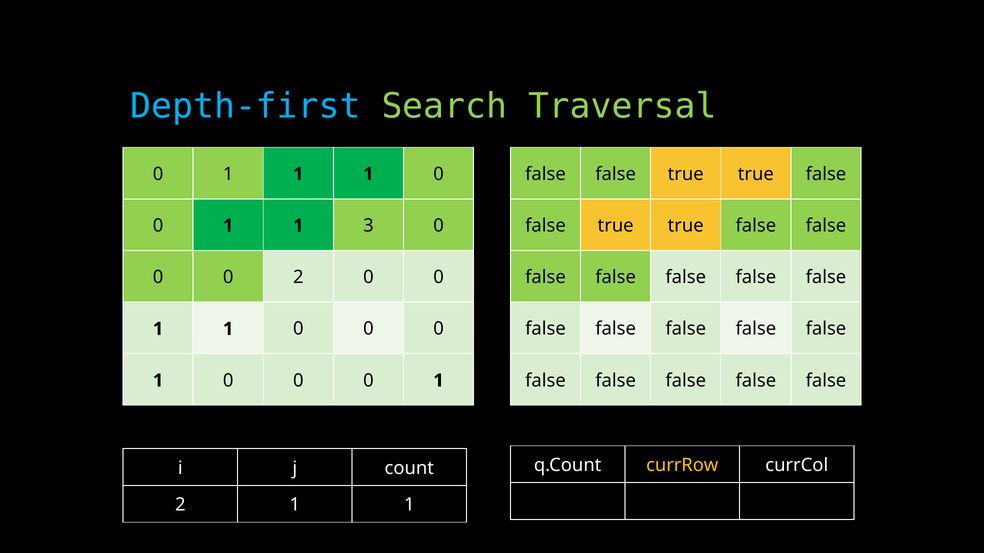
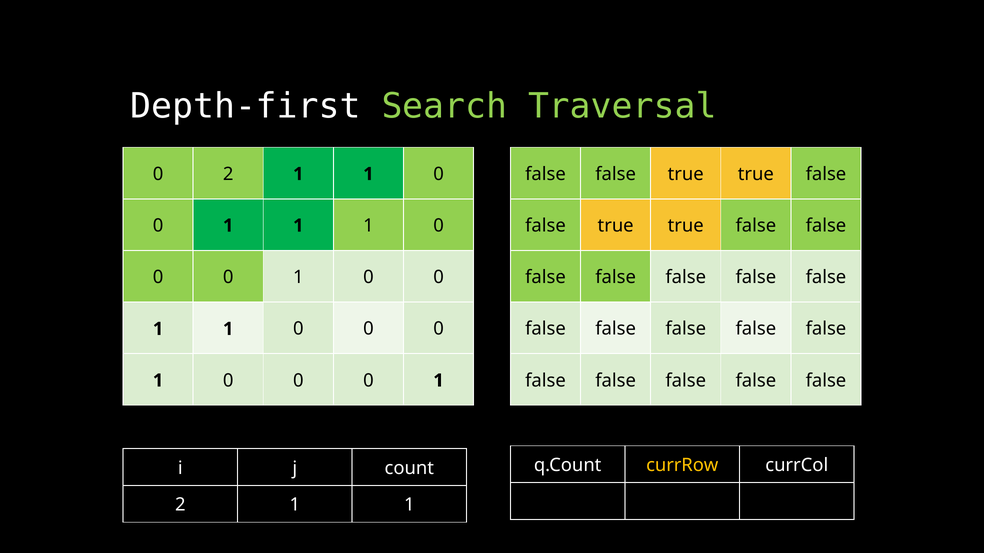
Depth-first colour: light blue -> white (245, 106)
1: 1 -> 2 (228, 174)
1 1 3: 3 -> 1 (368, 226)
2: 2 -> 1 (298, 278)
